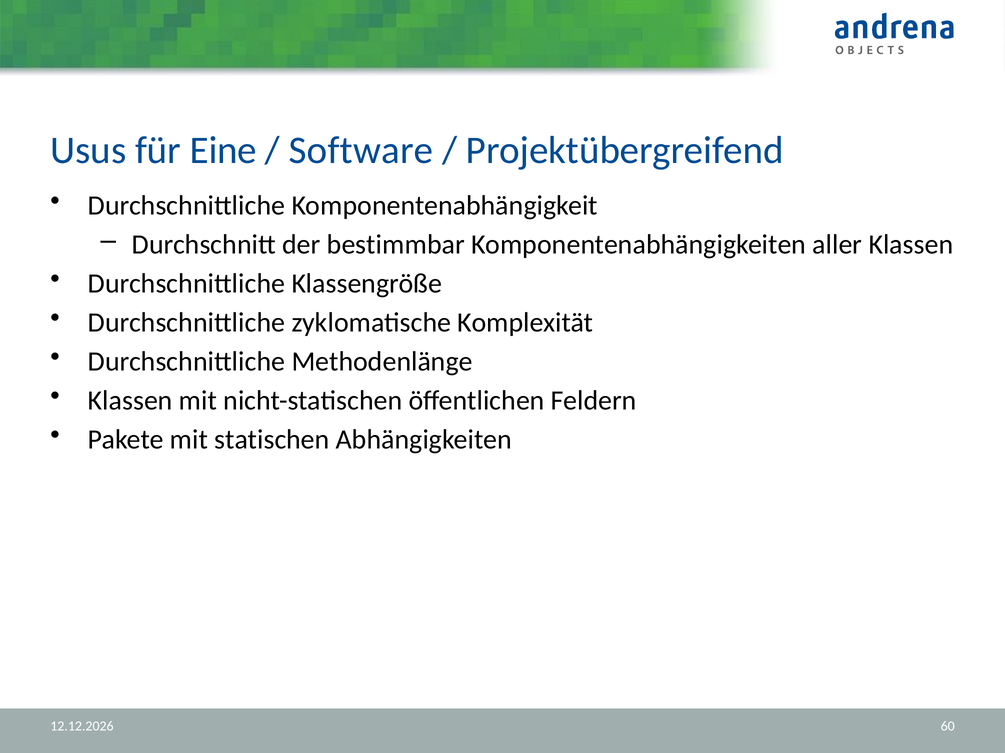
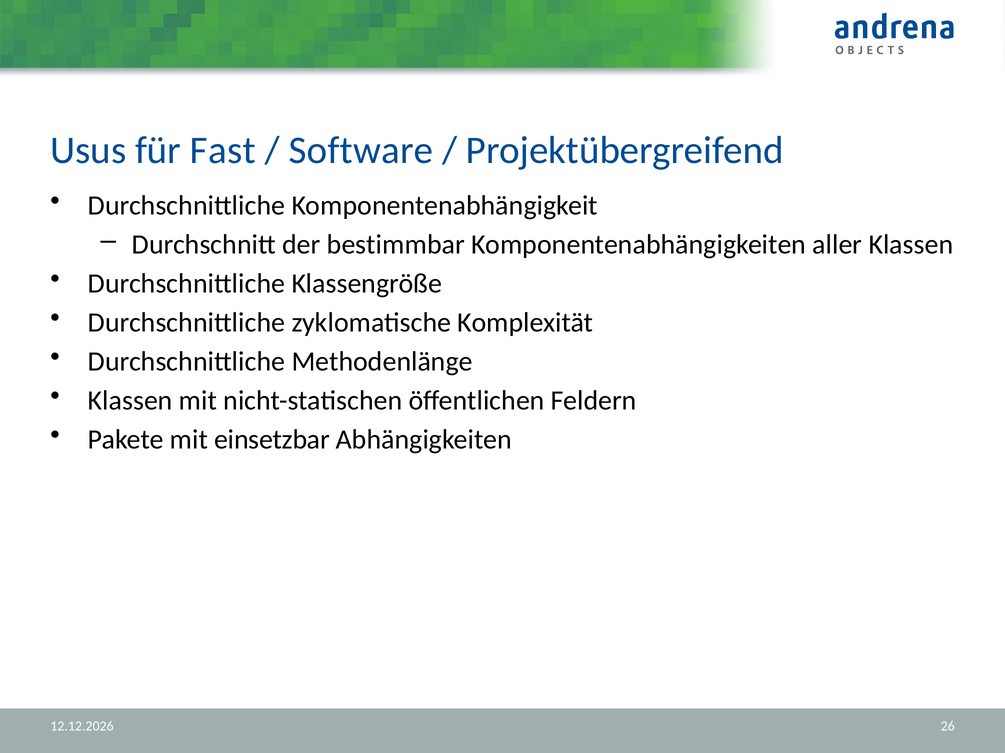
Eine: Eine -> Fast (223, 150)
statischen: statischen -> einsetzbar (272, 440)
60: 60 -> 26 (948, 727)
